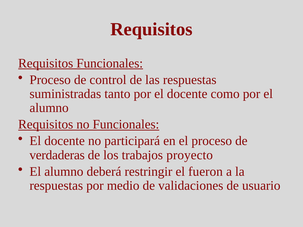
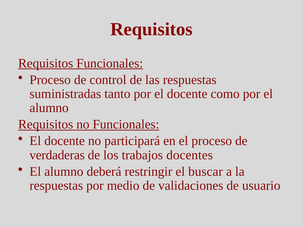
proyecto: proyecto -> docentes (190, 155)
fueron: fueron -> buscar (206, 172)
